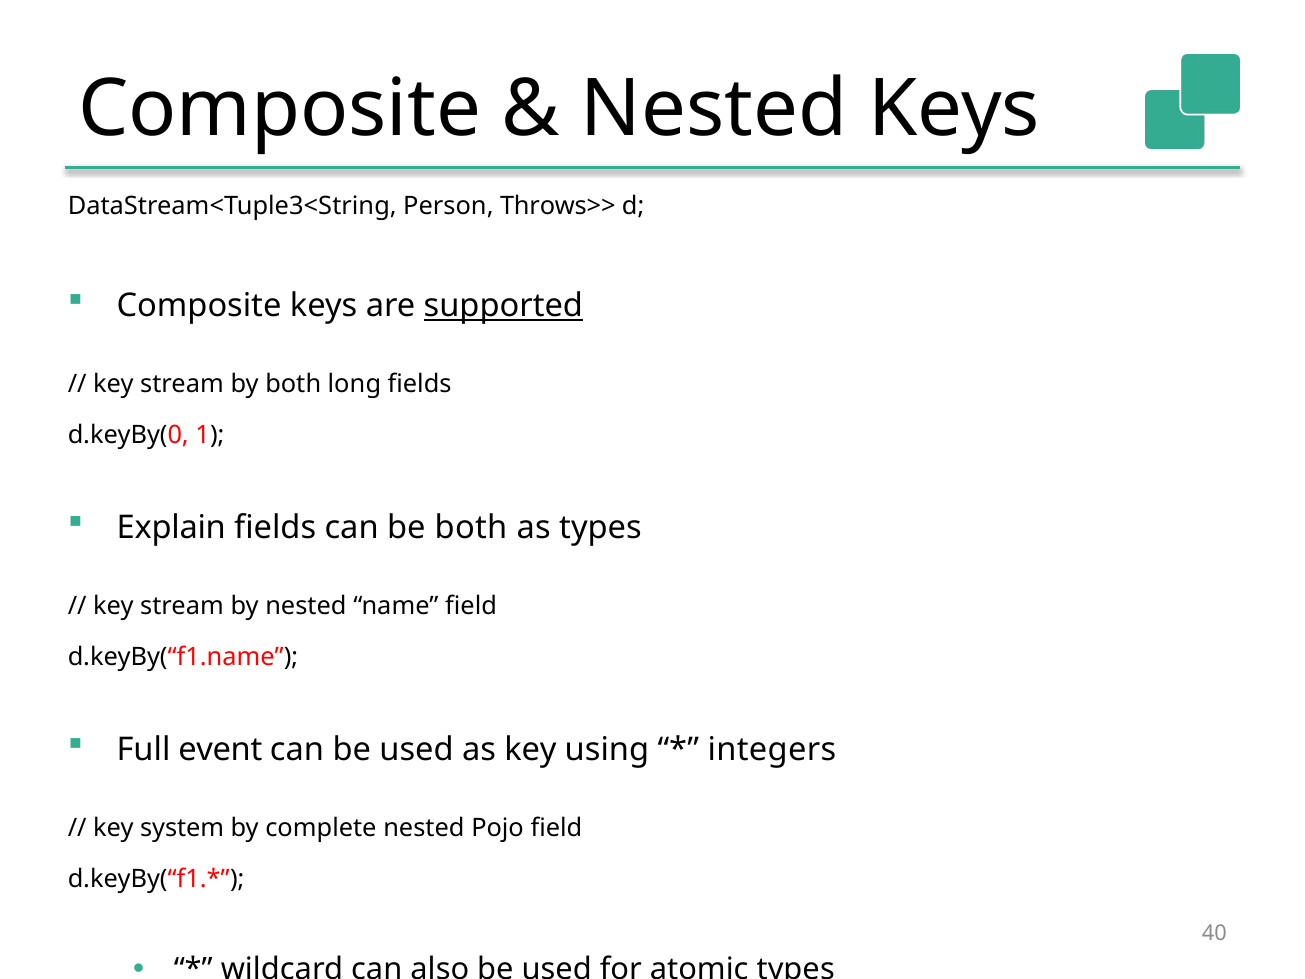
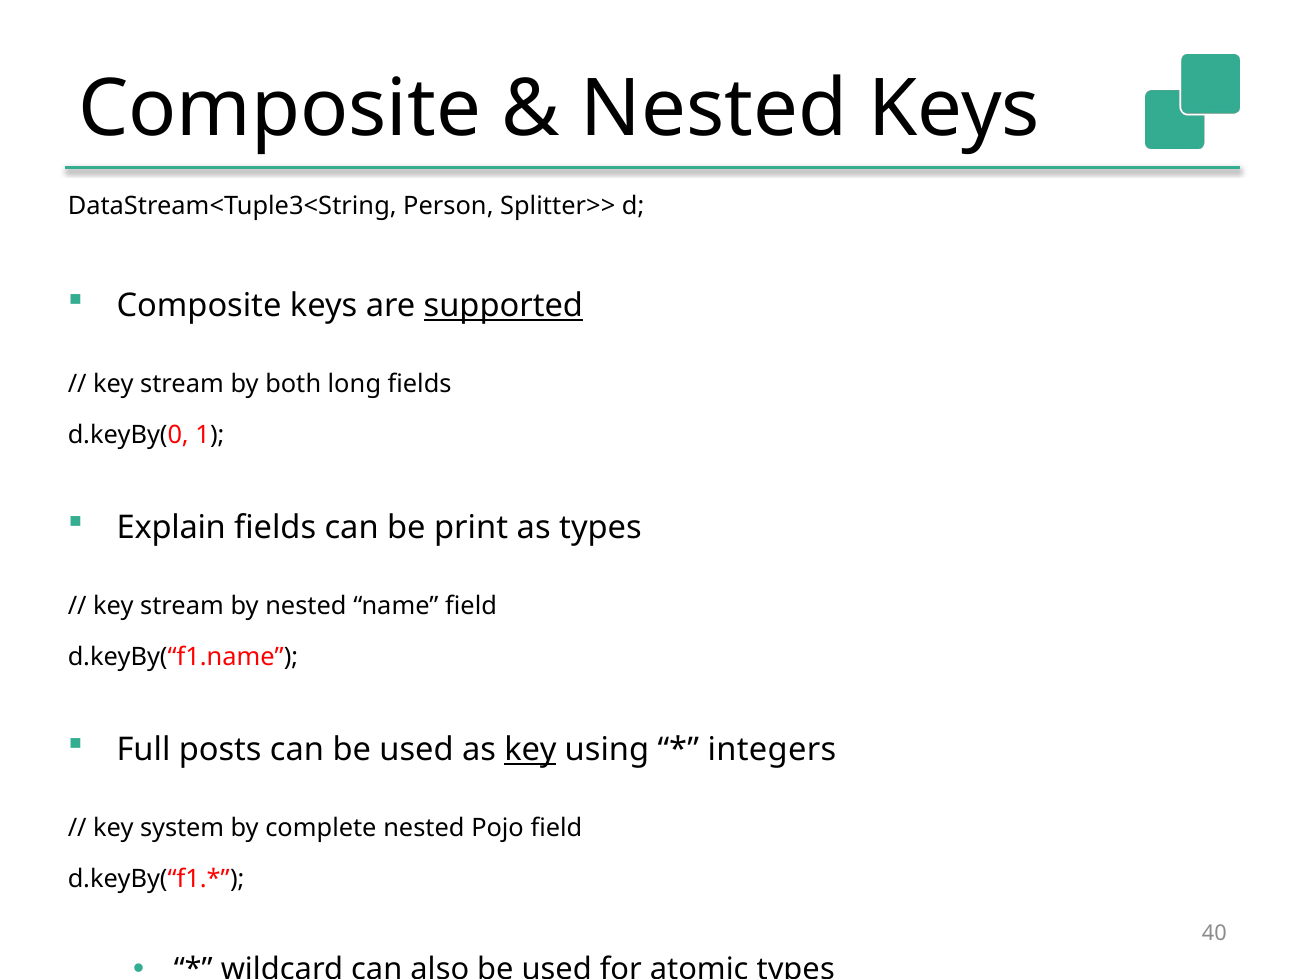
Throws>>: Throws>> -> Splitter>> (558, 206)
be both: both -> print (471, 528)
event: event -> posts (220, 750)
key underline: none -> present (531, 750)
